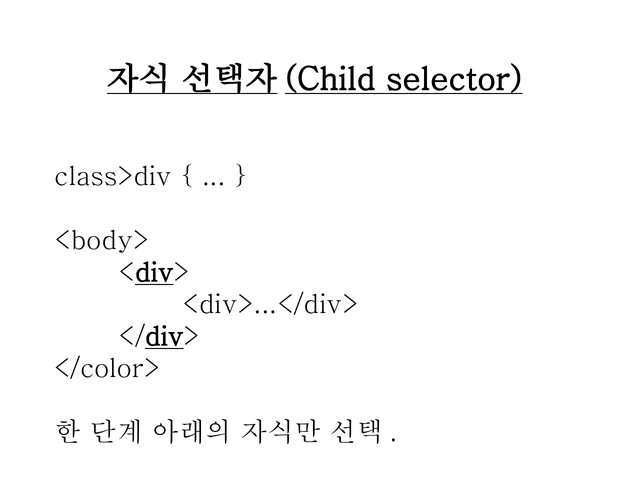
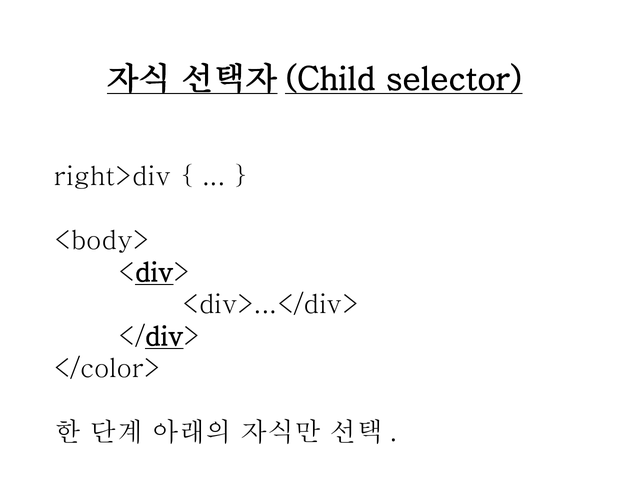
class>div: class>div -> right>div (113, 176)
